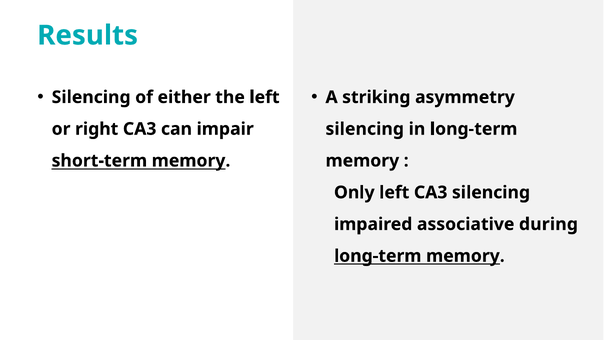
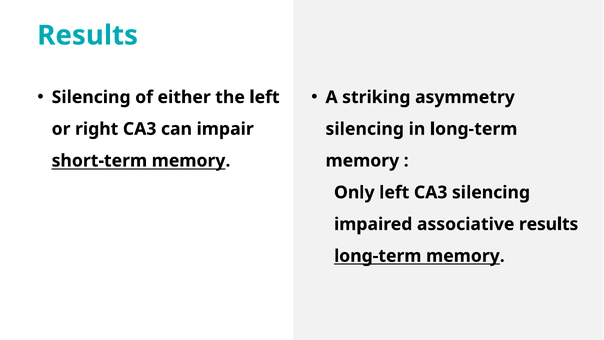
associative during: during -> results (549, 224)
